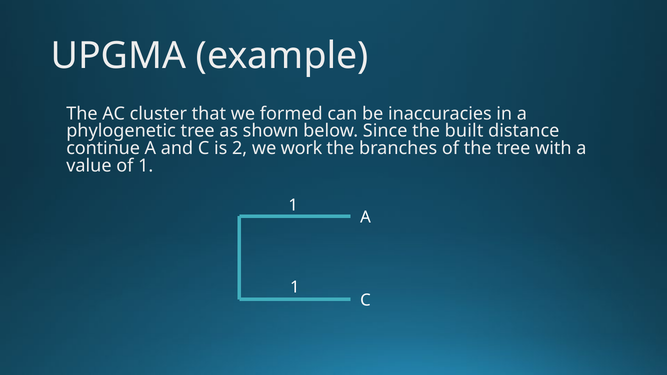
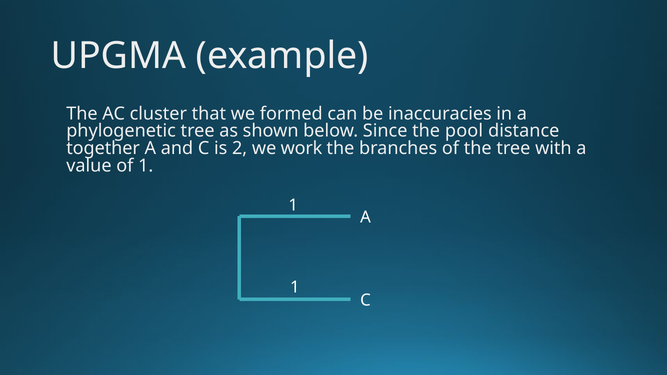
built: built -> pool (464, 131)
continue: continue -> together (103, 148)
